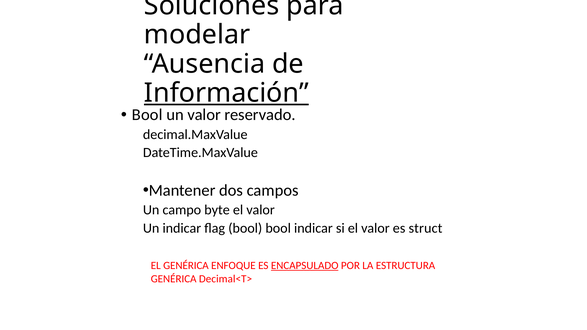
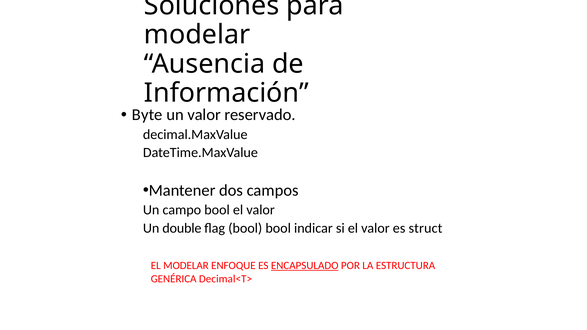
Información underline: present -> none (226, 93)
Bool: Bool -> Byte (147, 115)
campo byte: byte -> bool (217, 210)
Un indicar: indicar -> double (182, 228)
EL GENÉRICA: GENÉRICA -> MODELAR (186, 266)
